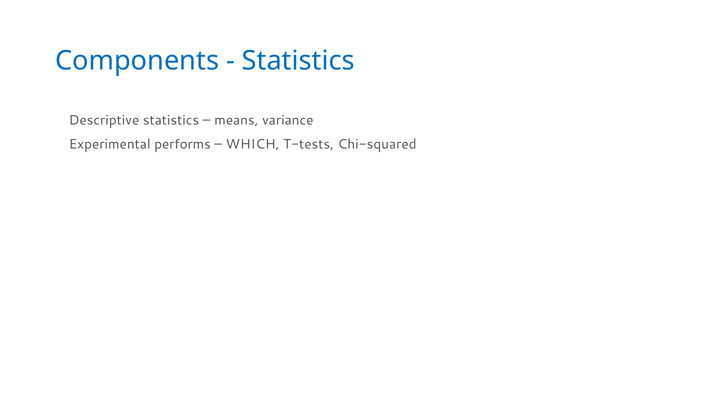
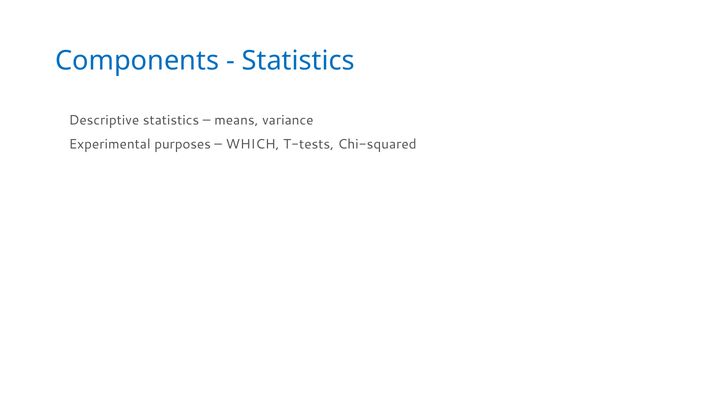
performs: performs -> purposes (183, 144)
